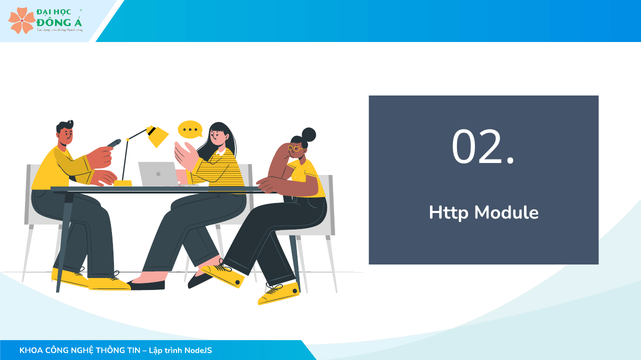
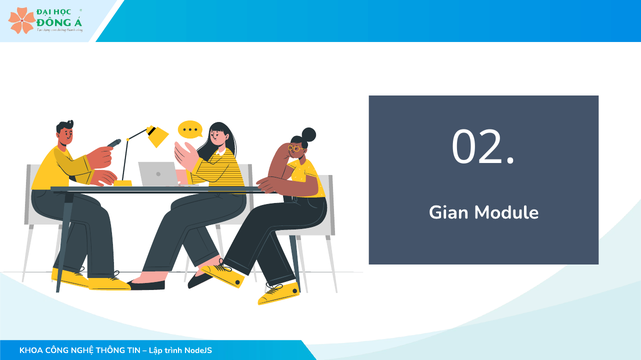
Http: Http -> Gian (449, 213)
